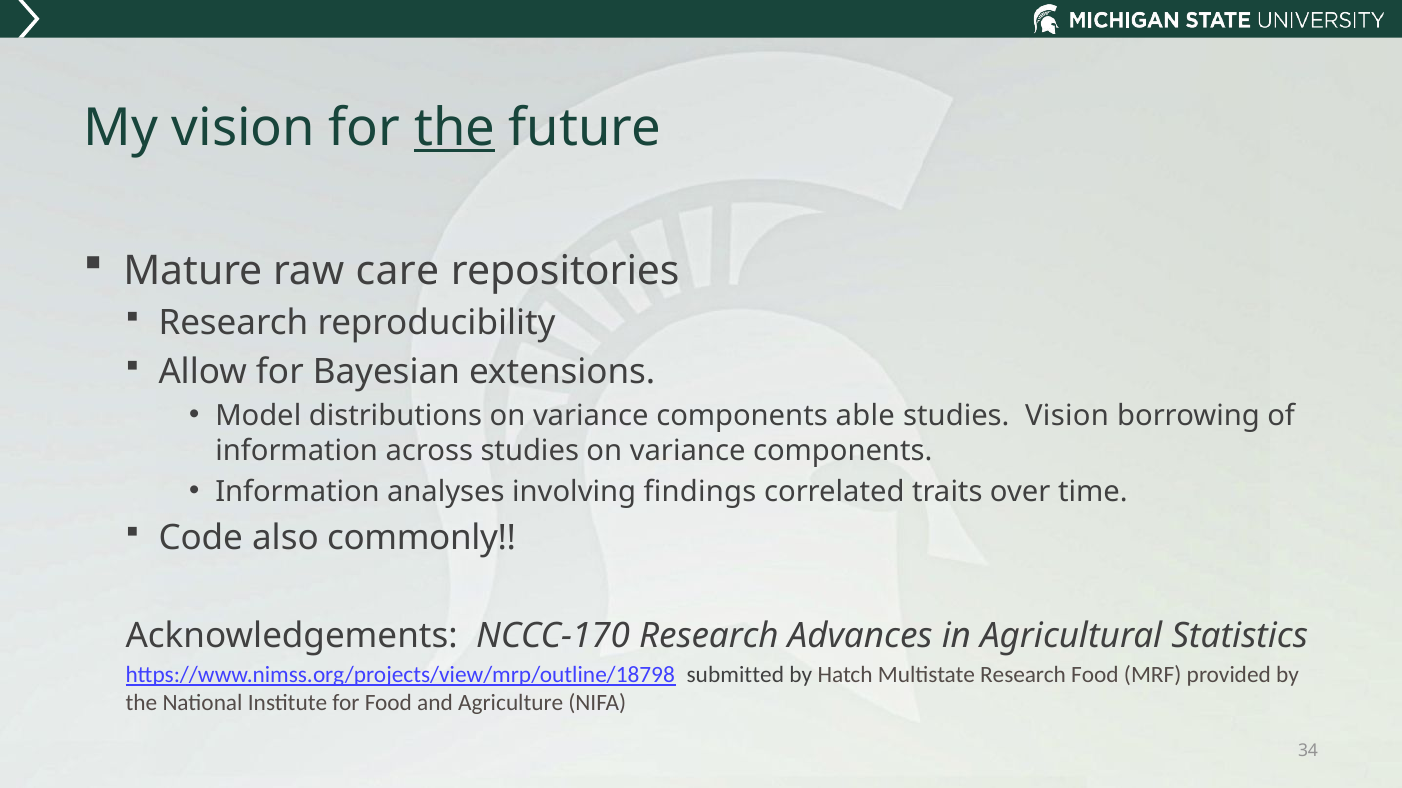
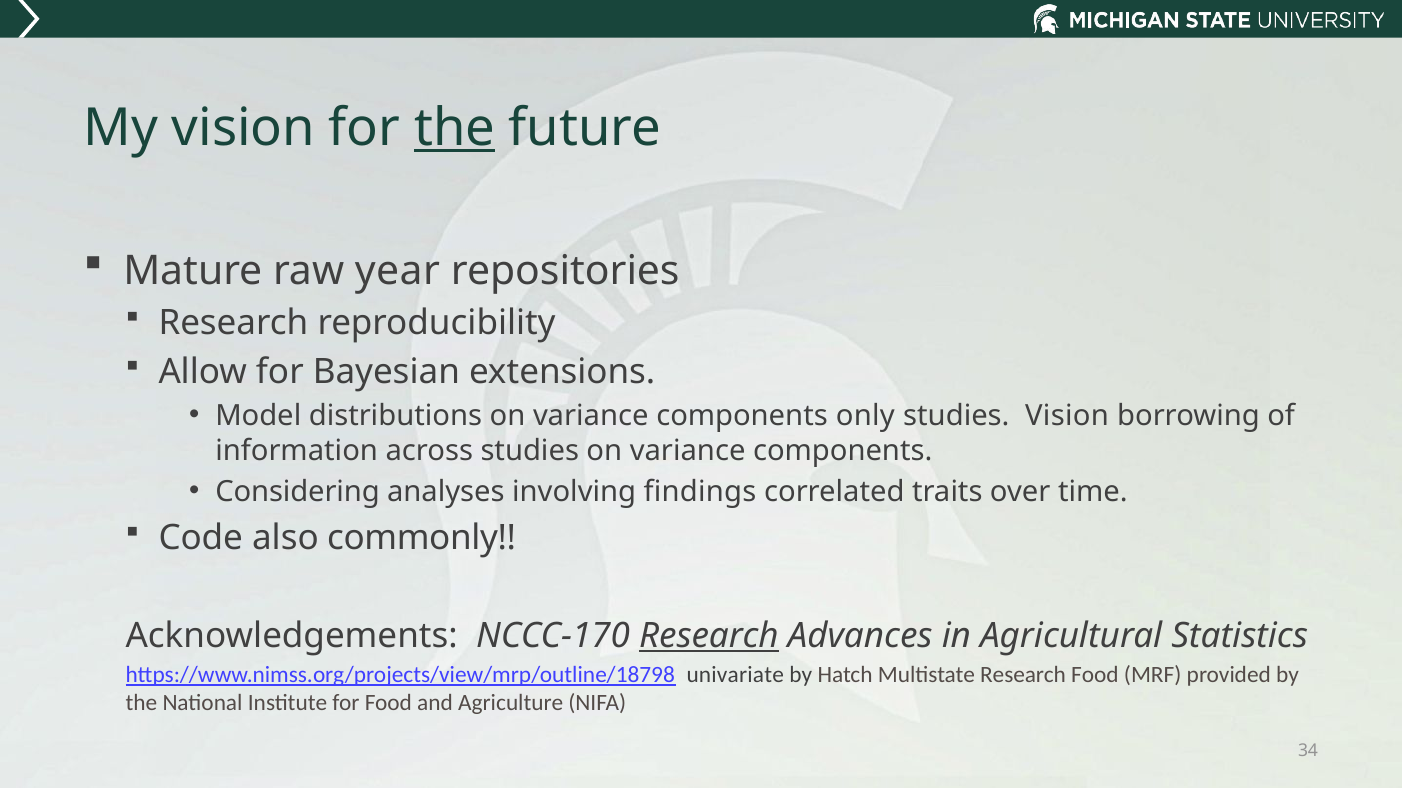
care: care -> year (397, 271)
able: able -> only (865, 416)
Information: Information -> Considering (298, 492)
Research underline: none -> present (709, 636)
submitted: submitted -> univariate (735, 675)
